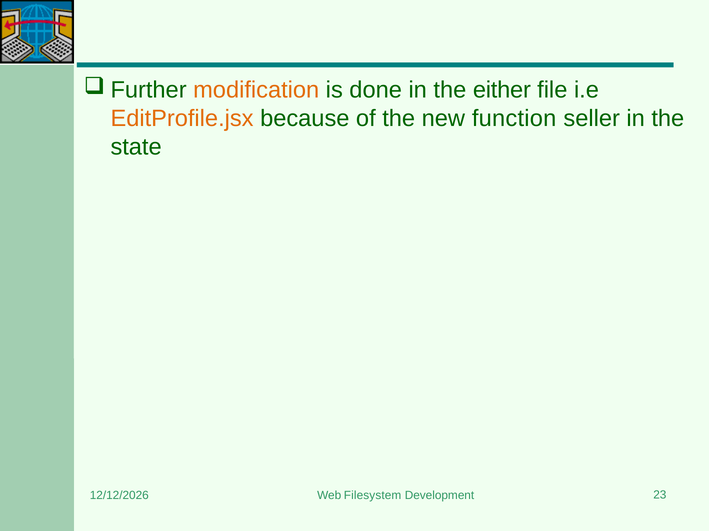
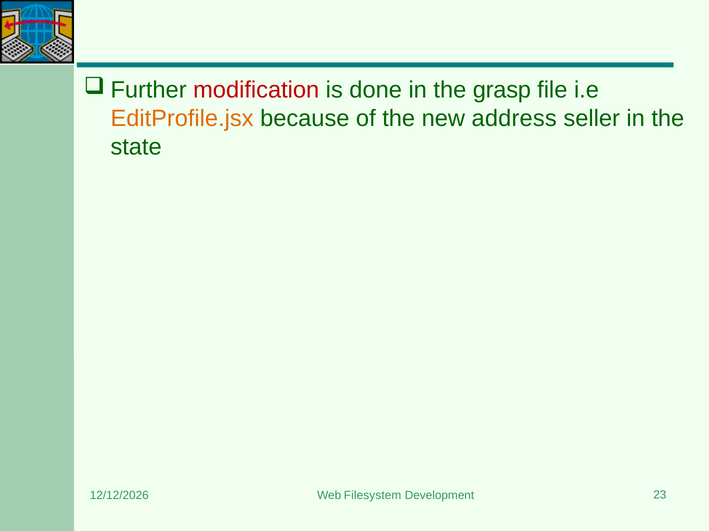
modification colour: orange -> red (256, 90)
either: either -> grasp (502, 90)
function: function -> address (514, 119)
